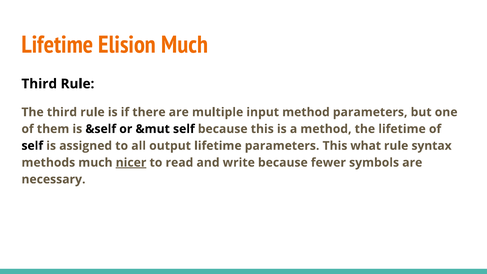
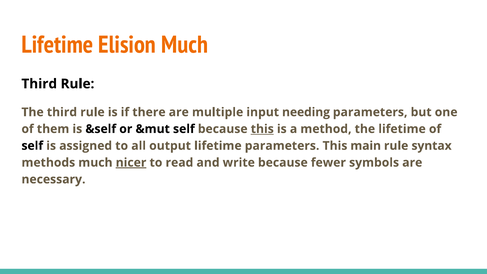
input method: method -> needing (306, 112)
this underline: none -> present (262, 129)
what: what -> main (366, 146)
